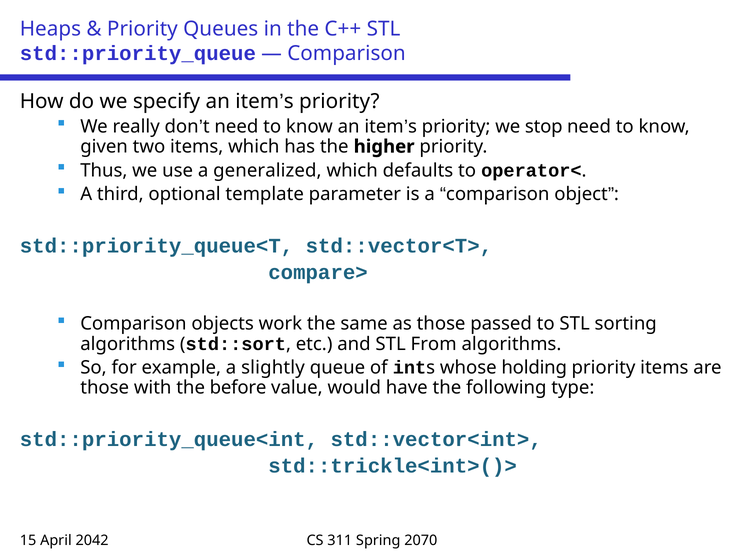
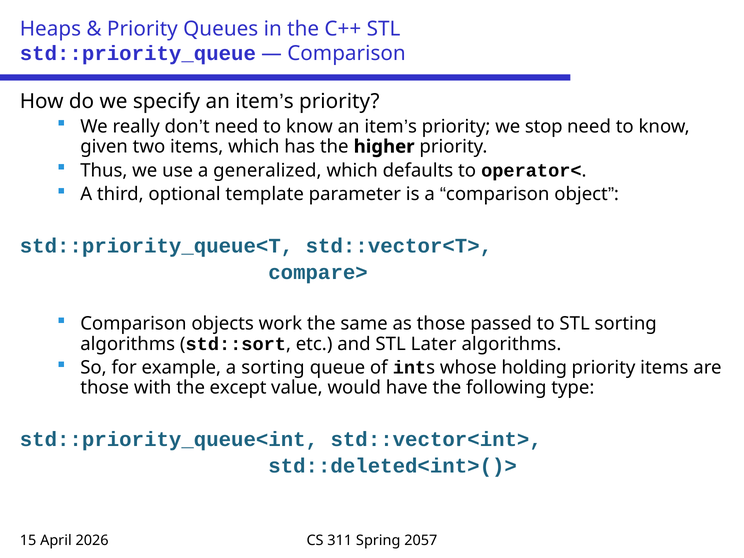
From: From -> Later (434, 344)
a slightly: slightly -> sorting (273, 368)
before: before -> except (238, 388)
std::trickle<int>()>: std::trickle<int>()> -> std::deleted<int>()> (393, 466)
2042: 2042 -> 2026 (92, 540)
2070: 2070 -> 2057 (421, 540)
